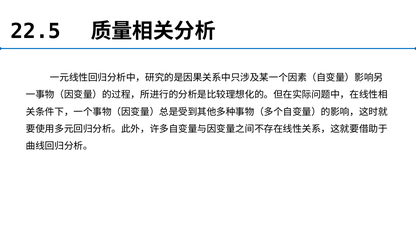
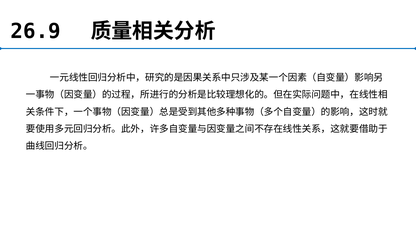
22.5: 22.5 -> 26.9 (36, 31)
